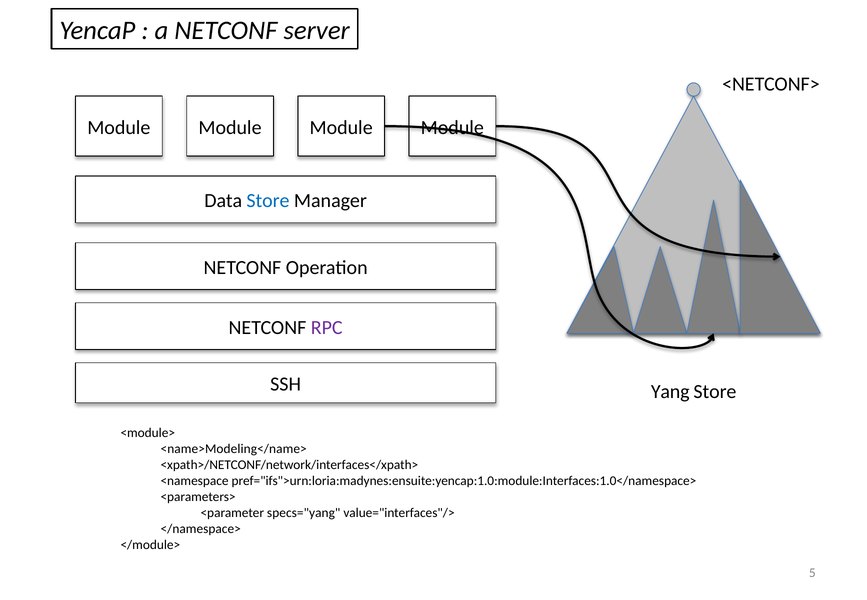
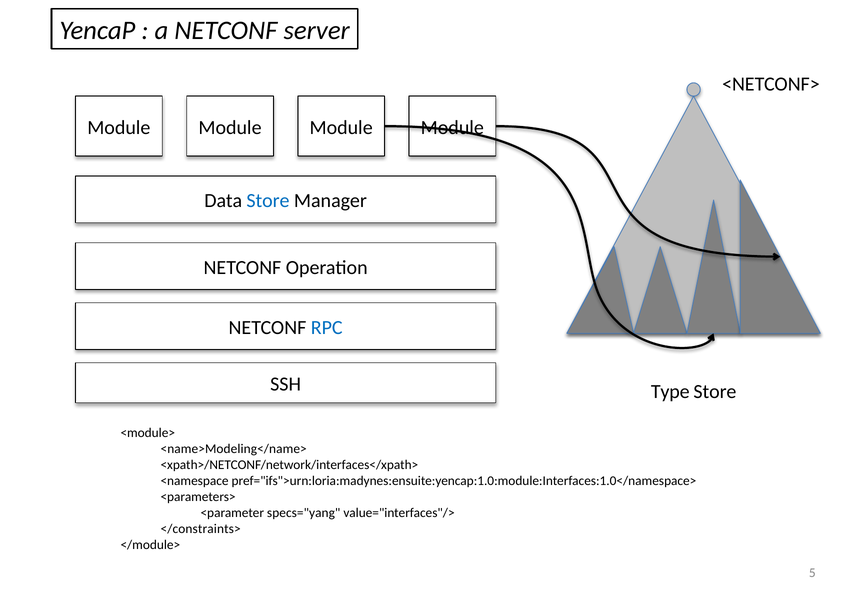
RPC colour: purple -> blue (327, 328)
Yang: Yang -> Type (670, 392)
</namespace>: </namespace> -> </constraints> (201, 529)
